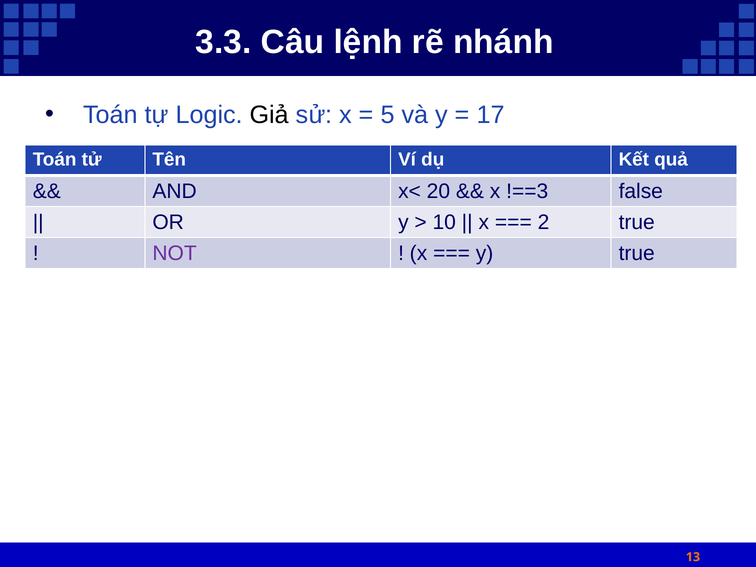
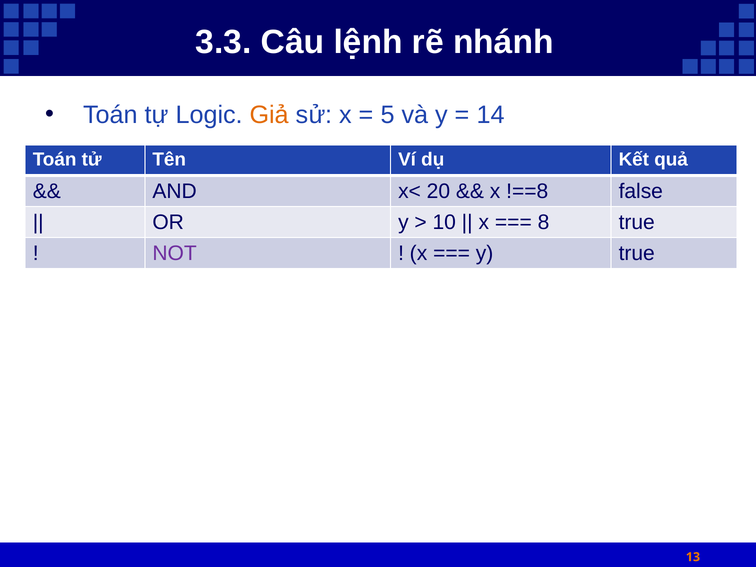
Giả colour: black -> orange (269, 115)
17: 17 -> 14 (491, 115)
!==3: !==3 -> !==8 (527, 191)
2: 2 -> 8 (544, 222)
